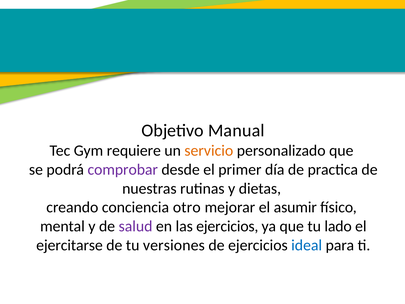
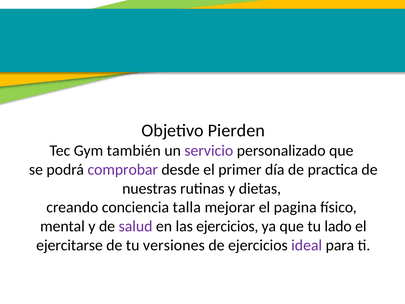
Manual: Manual -> Pierden (236, 130)
requiere: requiere -> también (134, 151)
servicio colour: orange -> purple (209, 151)
otro: otro -> talla (187, 207)
asumir: asumir -> pagina (295, 207)
ideal colour: blue -> purple (307, 245)
